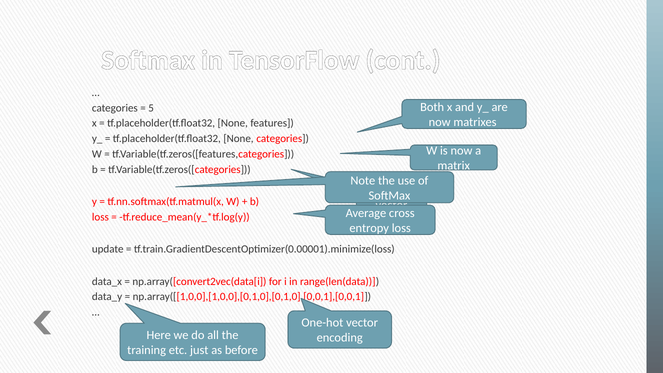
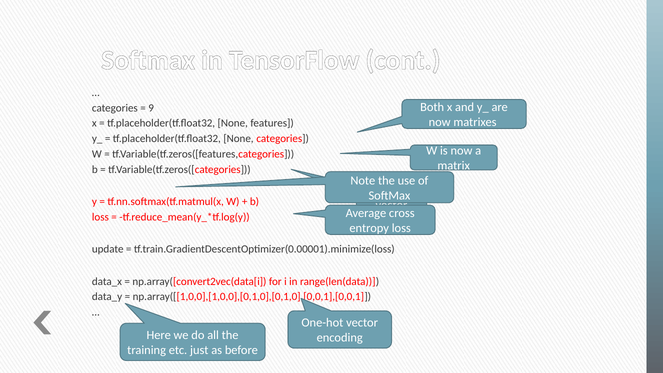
5: 5 -> 9 (151, 108)
